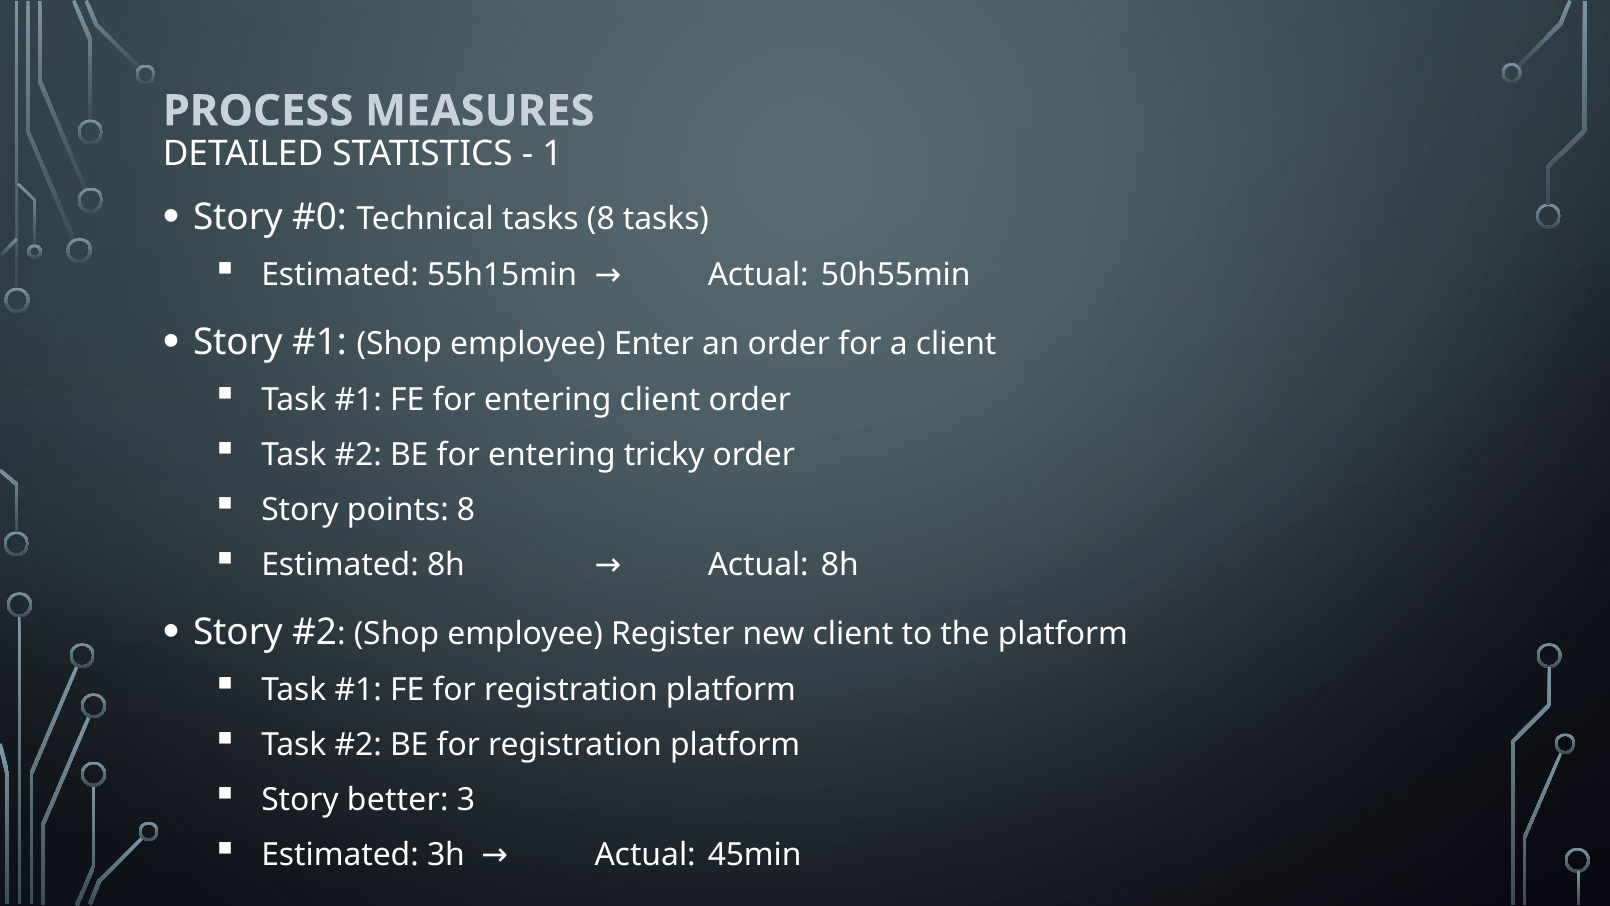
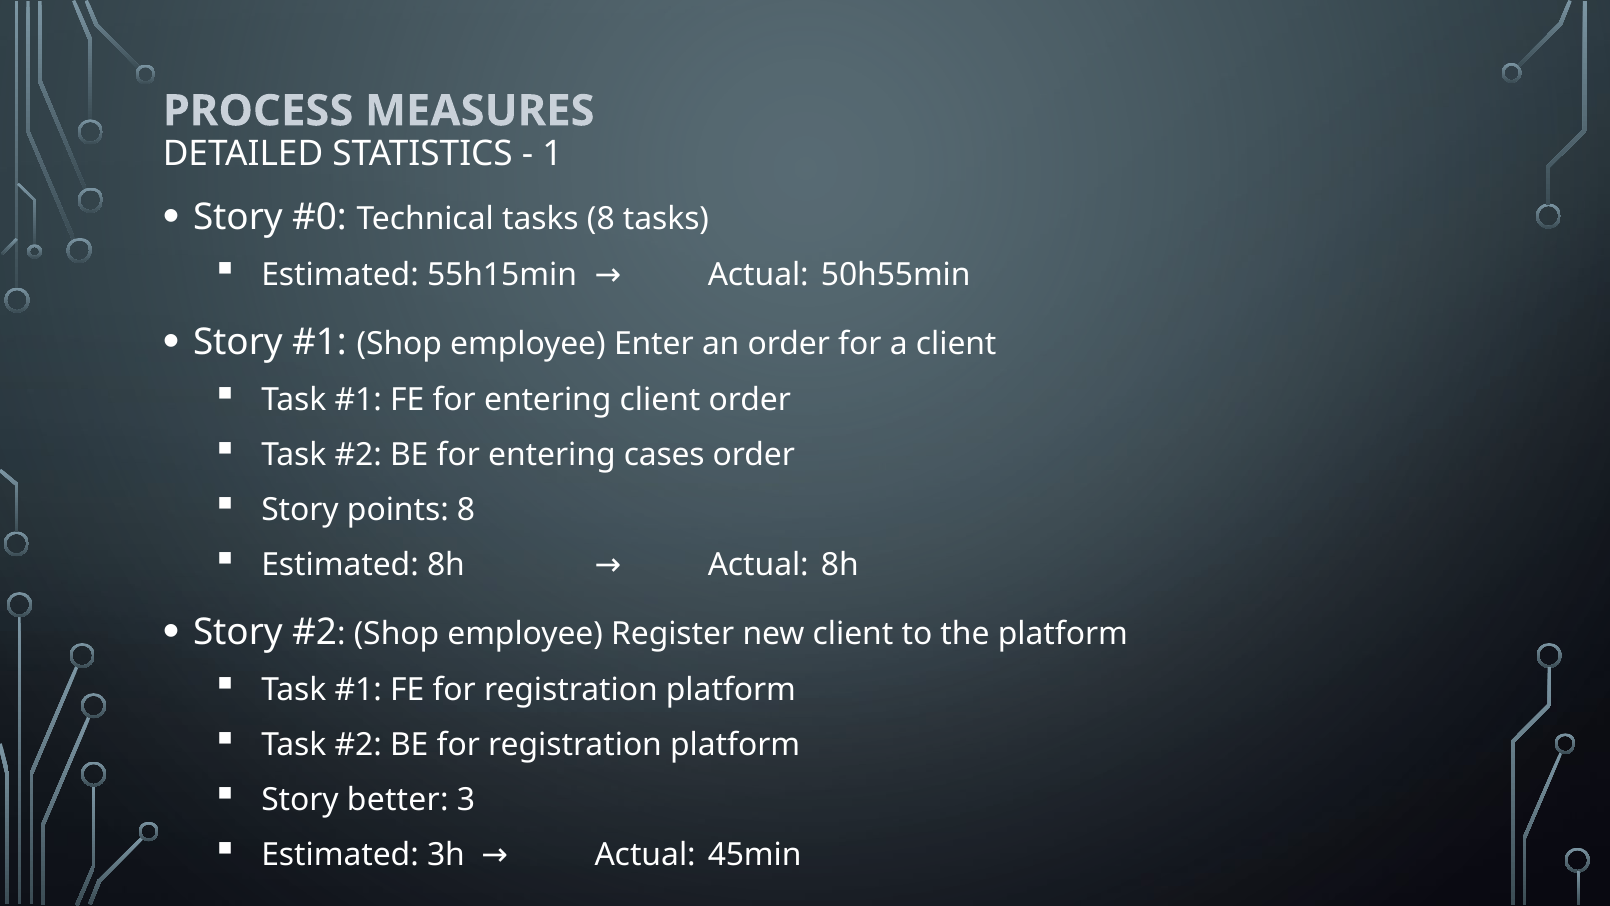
tricky: tricky -> cases (664, 455)
